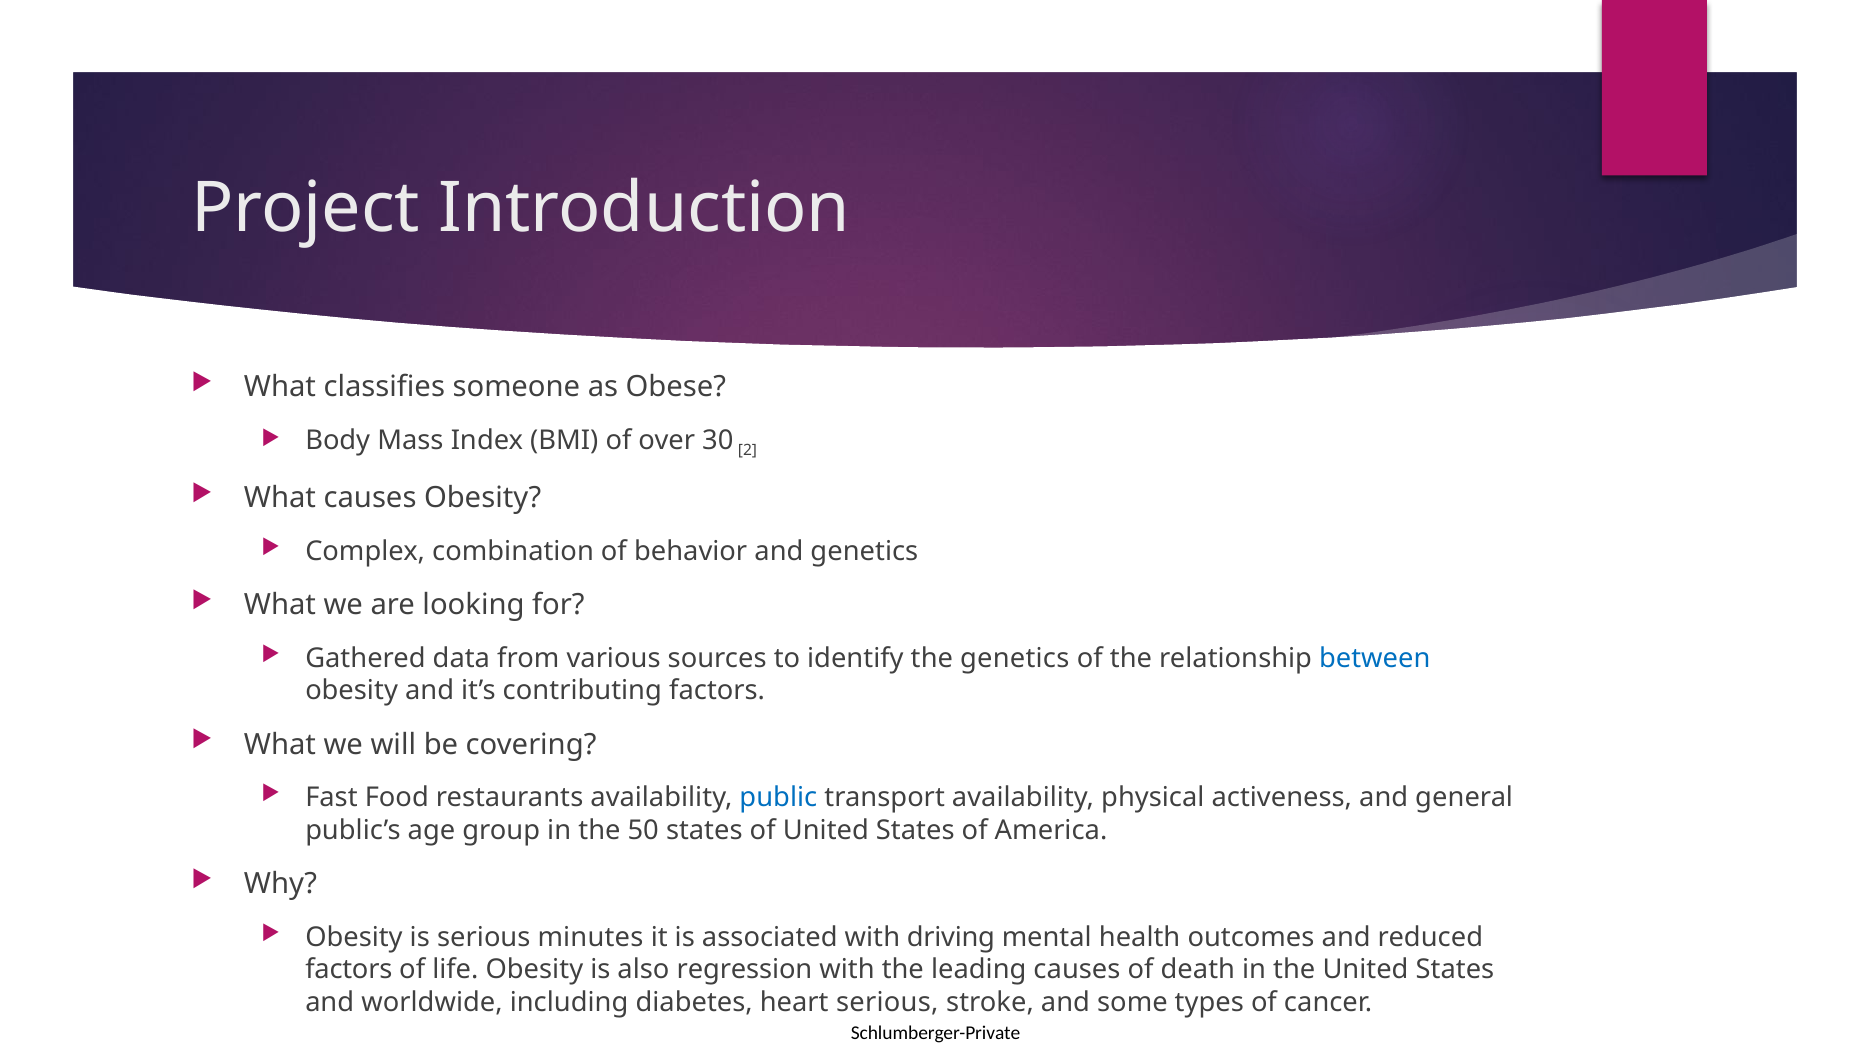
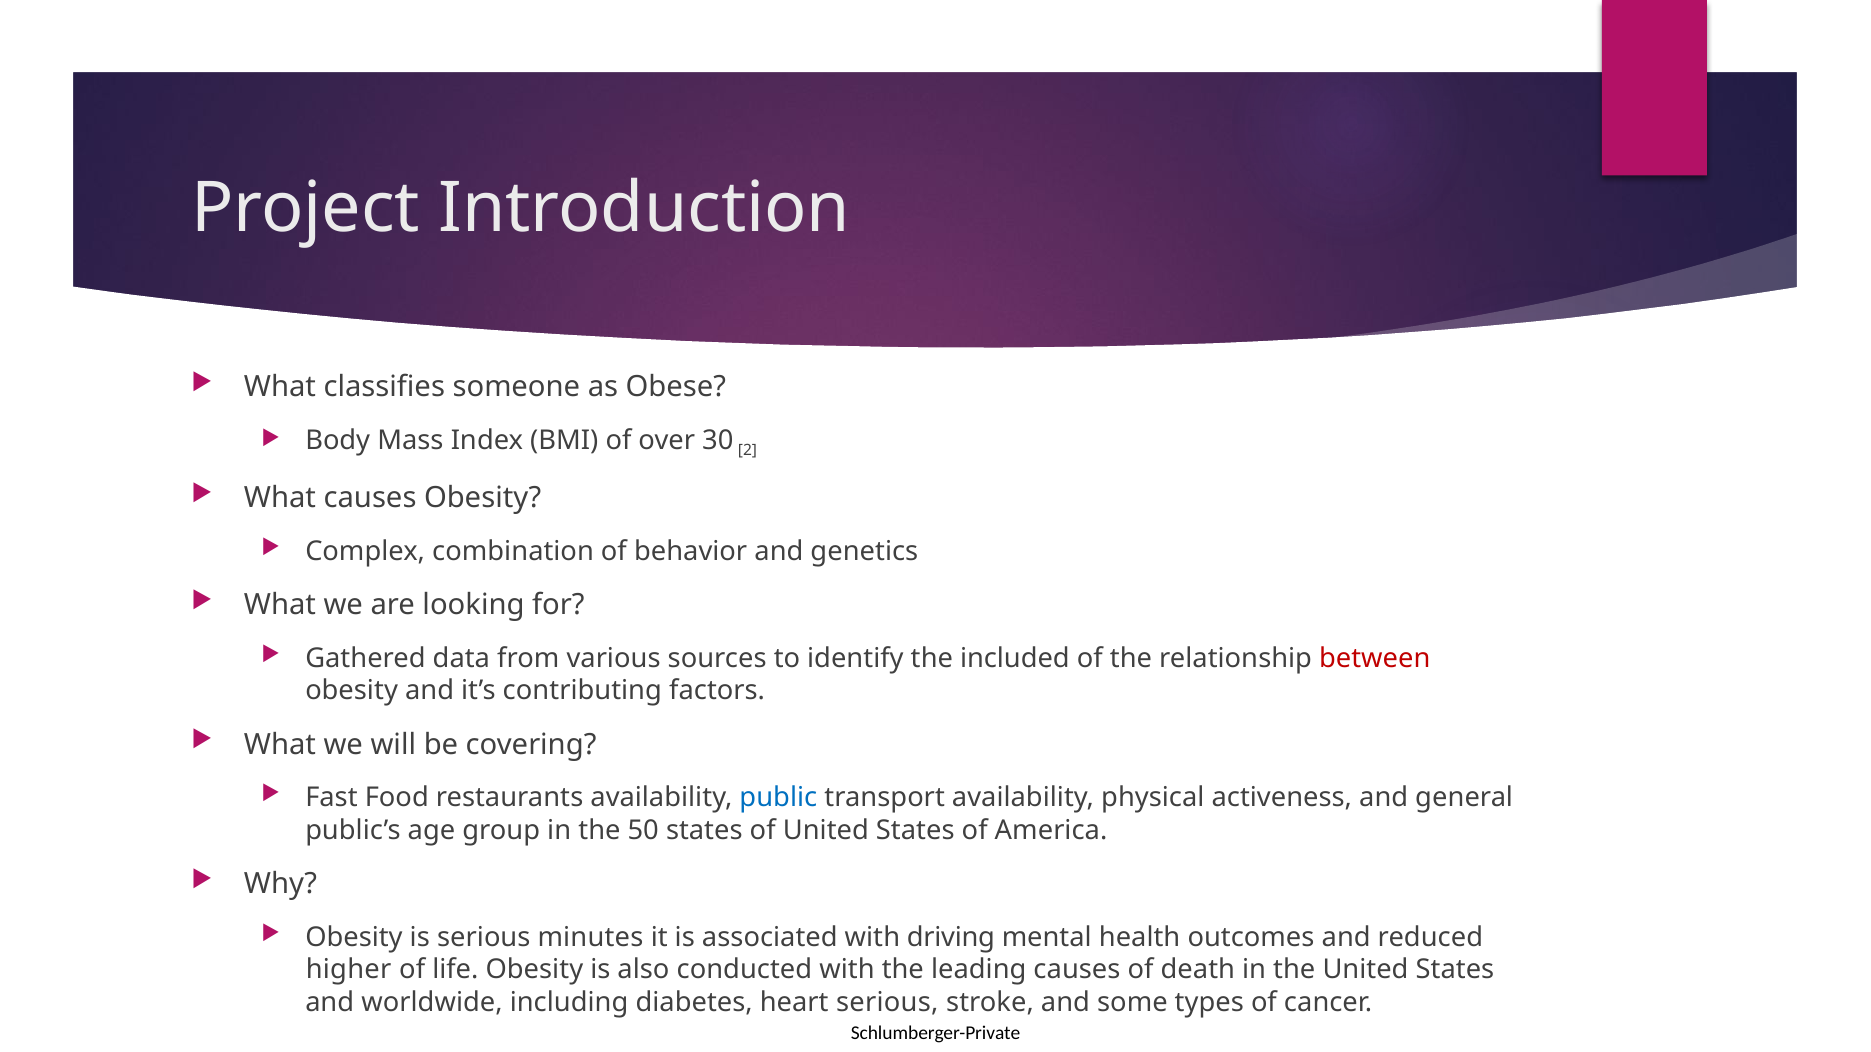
the genetics: genetics -> included (1015, 658)
between colour: blue -> red (1375, 658)
factors: factors -> higher (349, 970)
regression: regression -> conducted (744, 970)
